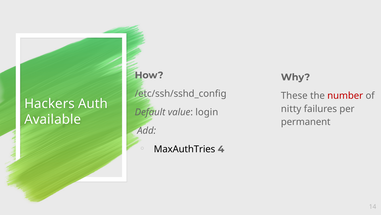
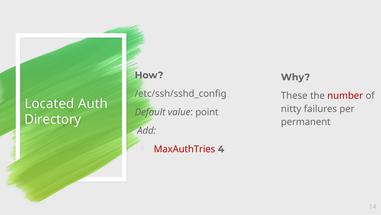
Hackers: Hackers -> Located (49, 103)
login: login -> point (207, 112)
Available: Available -> Directory (53, 119)
MaxAuthTries colour: black -> red (185, 149)
